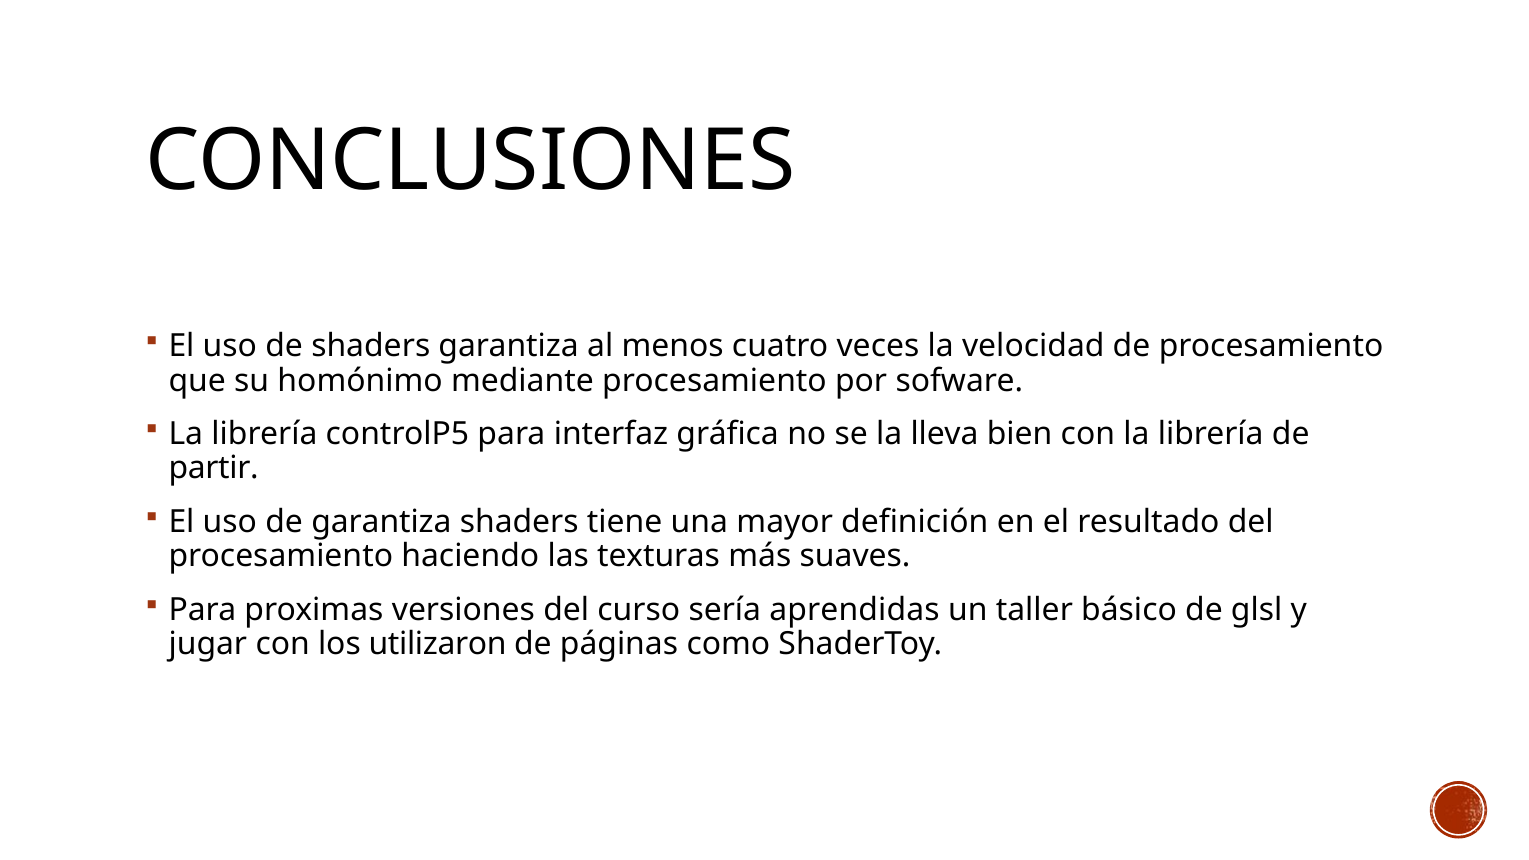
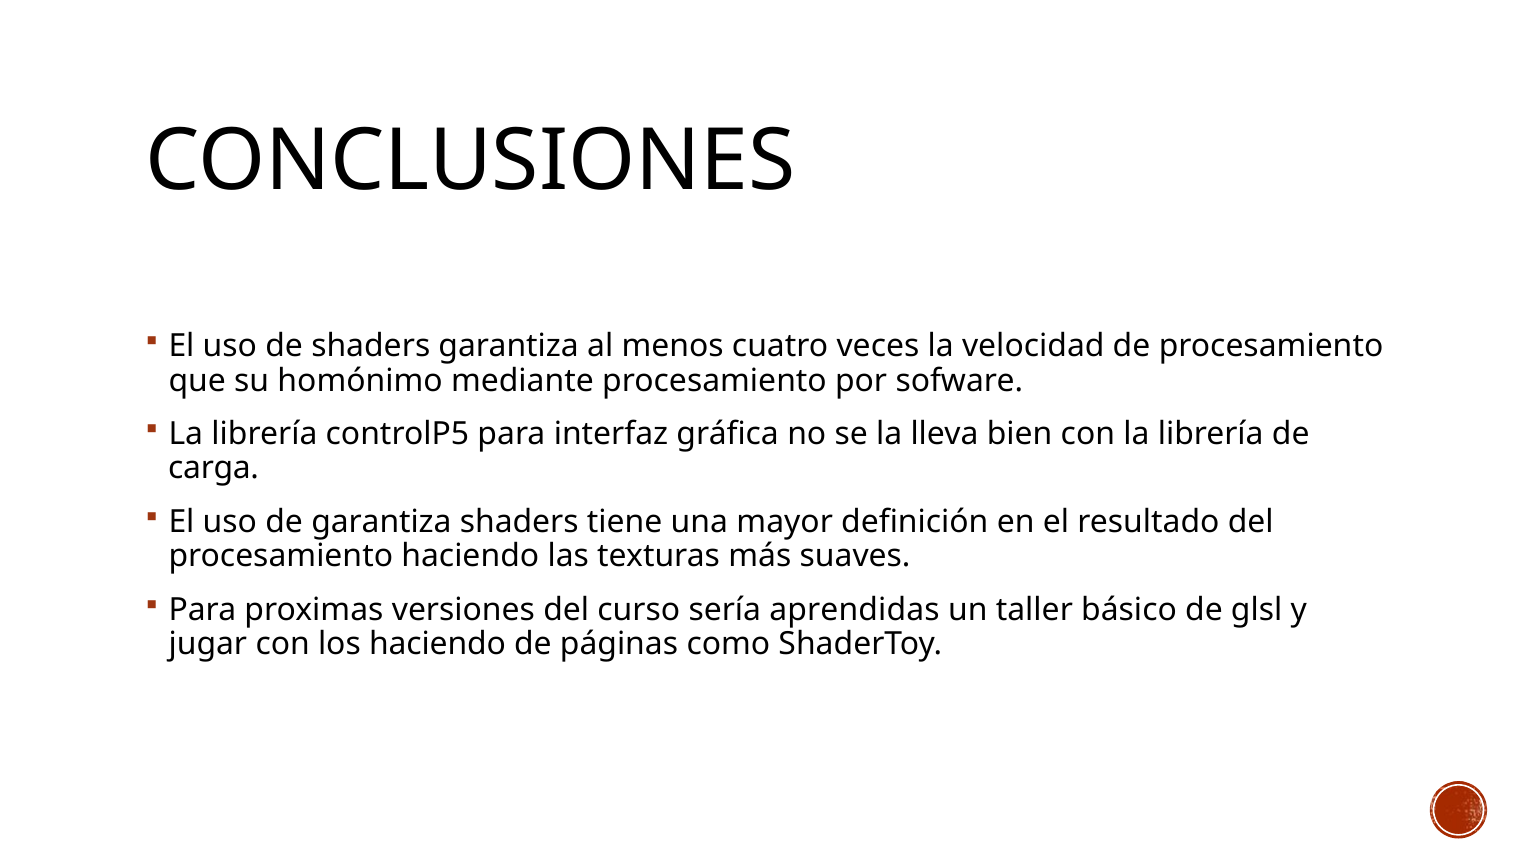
partir: partir -> carga (214, 468)
los utilizaron: utilizaron -> haciendo (437, 644)
